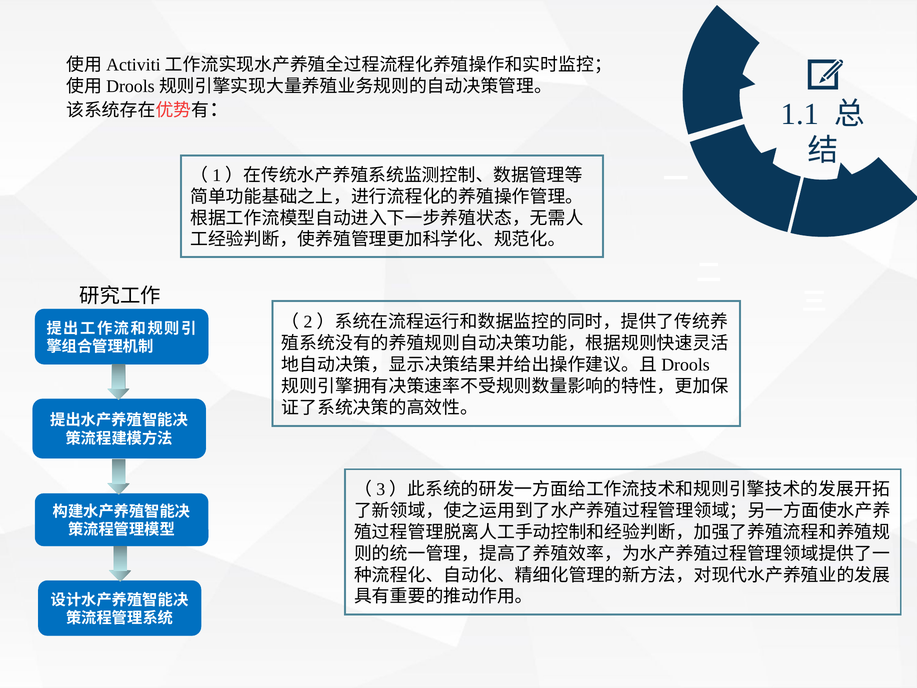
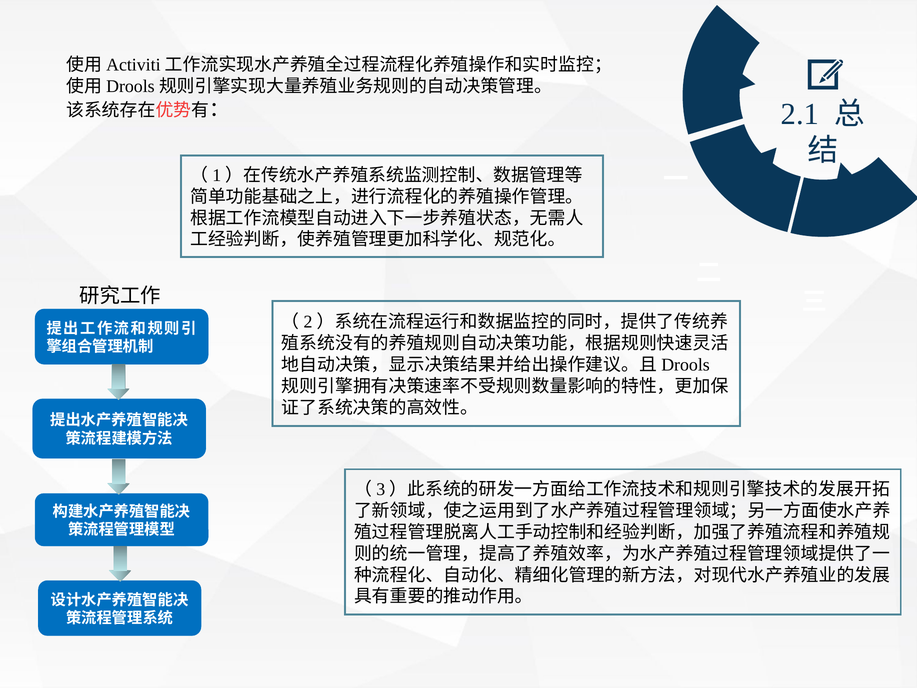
1.1: 1.1 -> 2.1 (800, 114)
